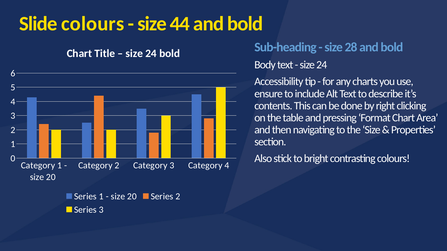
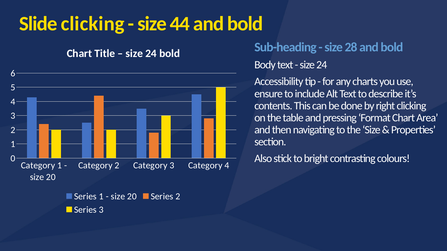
Slide colours: colours -> clicking (93, 24)
